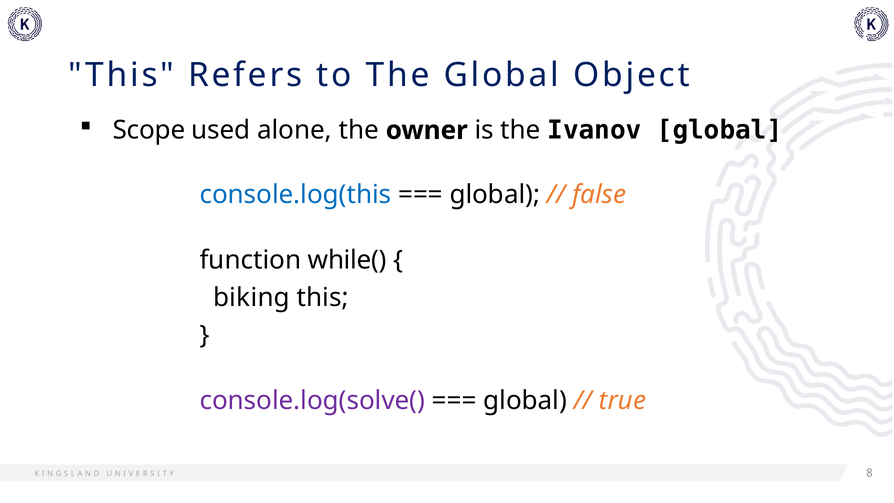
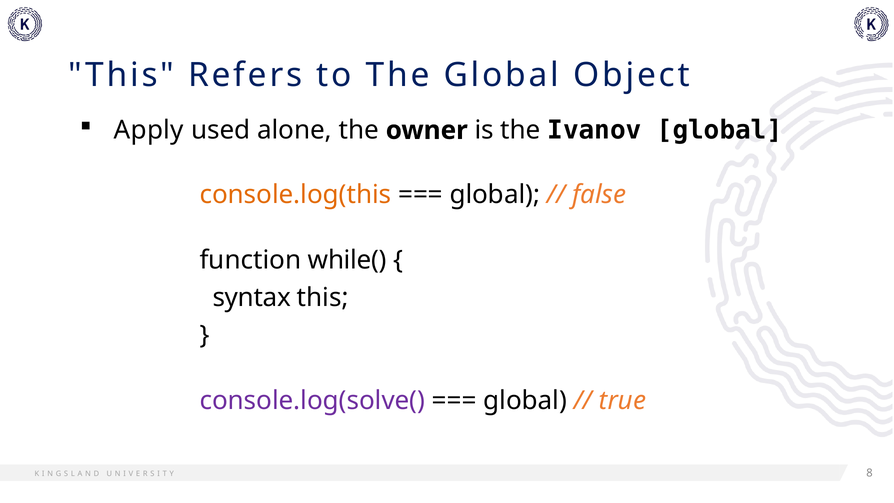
Scope: Scope -> Apply (149, 130)
console.log(this colour: blue -> orange (295, 194)
biking: biking -> syntax (252, 298)
